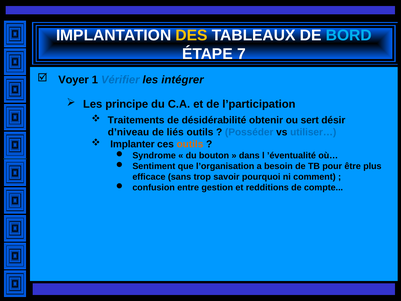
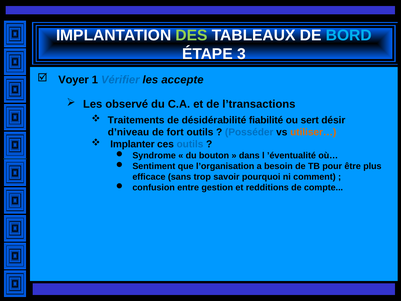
DES colour: yellow -> light green (192, 35)
7: 7 -> 3 (241, 54)
intégrer: intégrer -> accepte (183, 80)
principe: principe -> observé (127, 104)
l’participation: l’participation -> l’transactions (259, 104)
obtenir: obtenir -> fiabilité (266, 120)
liés: liés -> fort (175, 132)
utiliser… colour: blue -> orange (313, 132)
outils colour: orange -> blue (190, 144)
